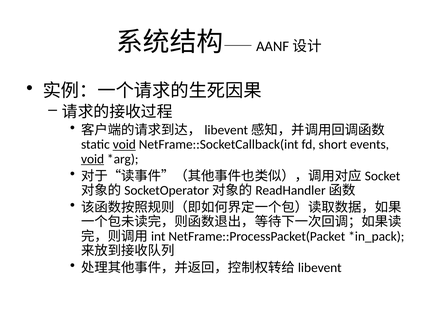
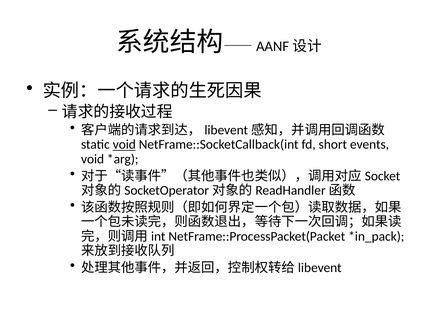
void underline: present -> none (93, 159)
